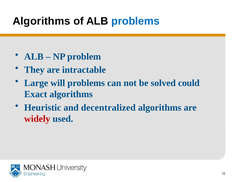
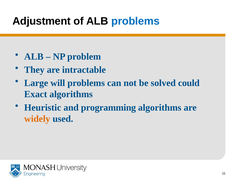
Algorithms: Algorithms -> Adjustment (42, 21)
decentralized: decentralized -> programming (108, 107)
widely colour: red -> orange (37, 118)
